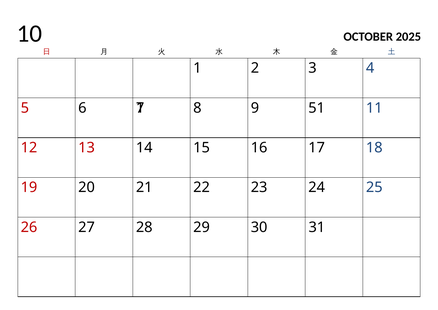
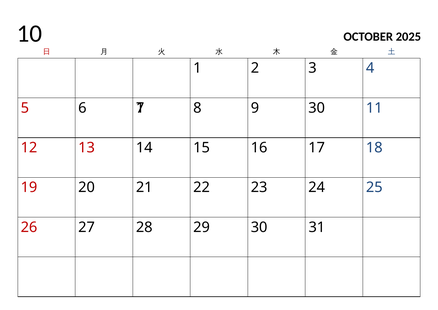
51: 51 -> 30 (317, 108)
